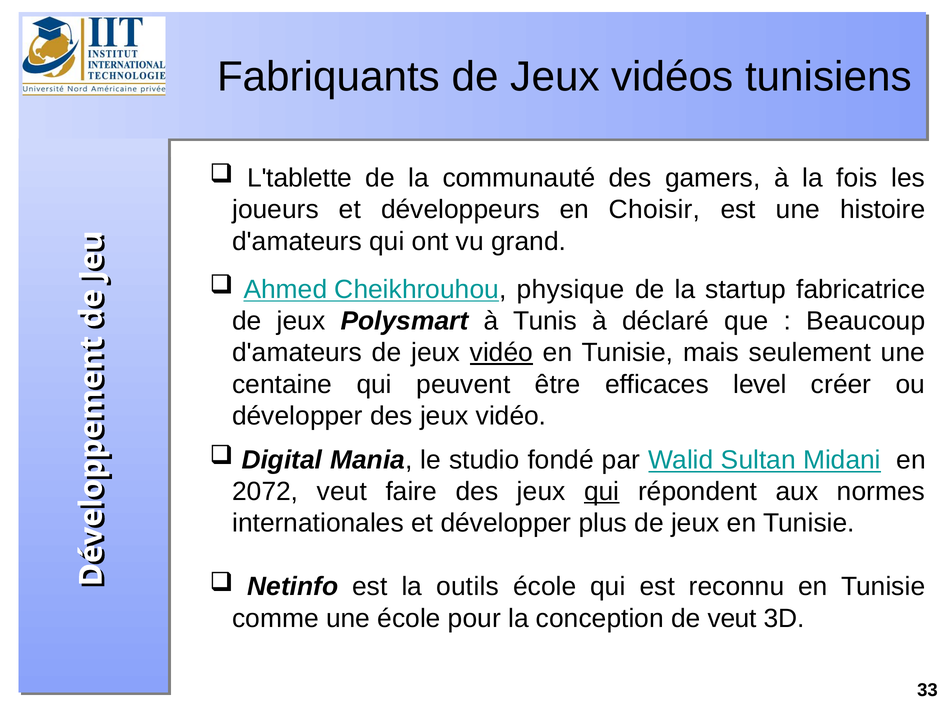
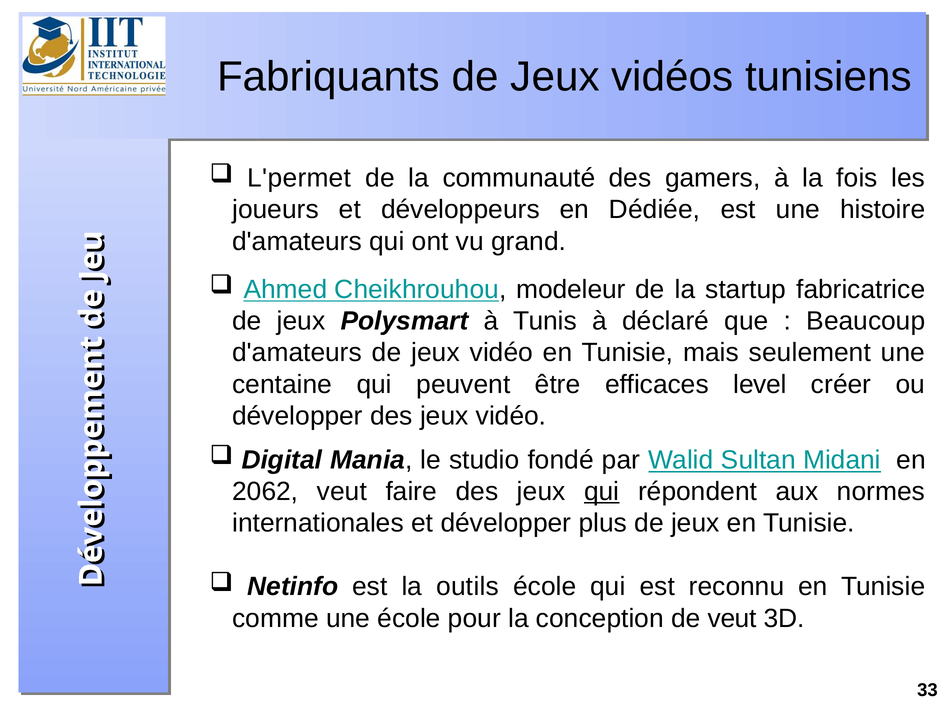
L'tablette: L'tablette -> L'permet (299, 178)
Choisir: Choisir -> Dédiée (655, 210)
physique: physique -> modeleur (571, 290)
vidéo underline: present -> none (501, 353)
2072: 2072 -> 2062 (265, 492)
